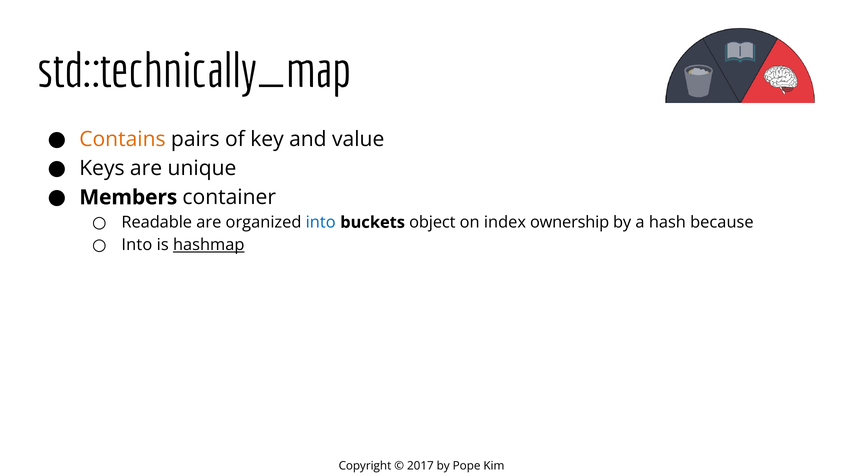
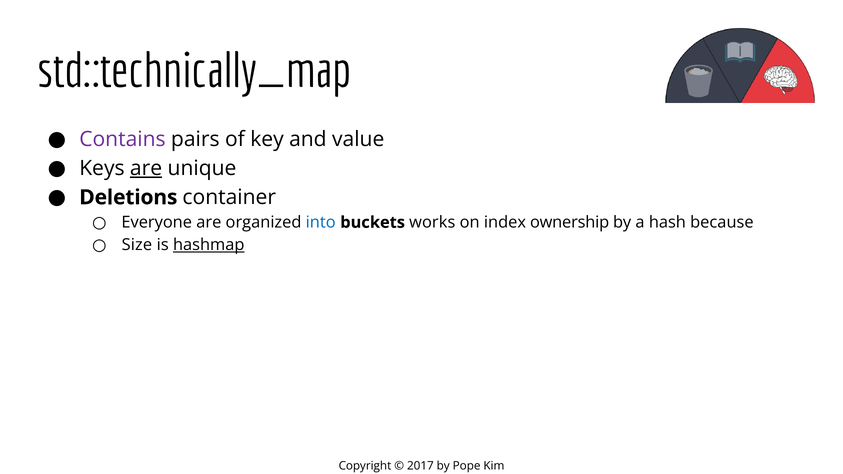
Contains colour: orange -> purple (122, 139)
are underline: none -> present (146, 168)
Members: Members -> Deletions (128, 197)
Readable: Readable -> Everyone (157, 222)
object: object -> works (432, 222)
Into: Into -> Size (137, 245)
